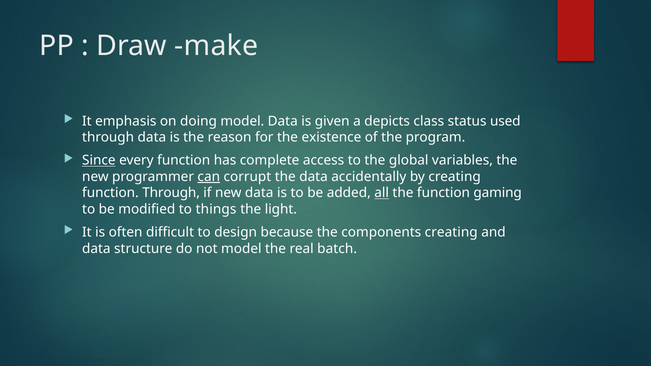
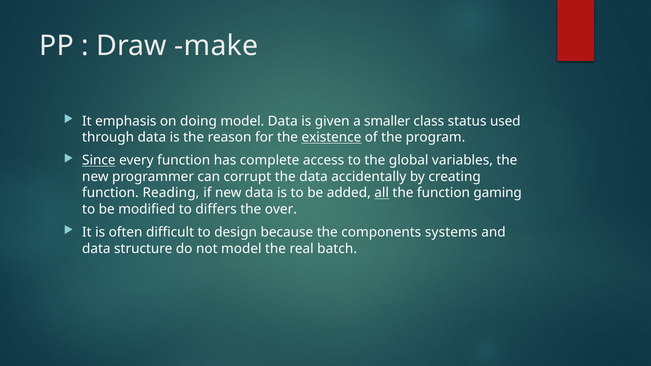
depicts: depicts -> smaller (387, 121)
existence underline: none -> present (331, 137)
can underline: present -> none (209, 177)
function Through: Through -> Reading (171, 193)
things: things -> differs (216, 209)
light: light -> over (281, 209)
components creating: creating -> systems (451, 232)
